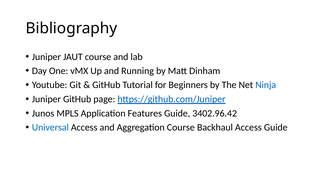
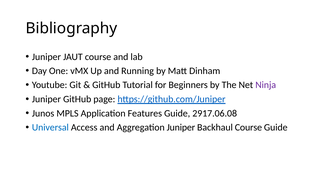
Ninja colour: blue -> purple (266, 85)
3402.96.42: 3402.96.42 -> 2917.06.08 (215, 113)
Aggregation Course: Course -> Juniper (181, 127)
Backhaul Access: Access -> Course (248, 127)
